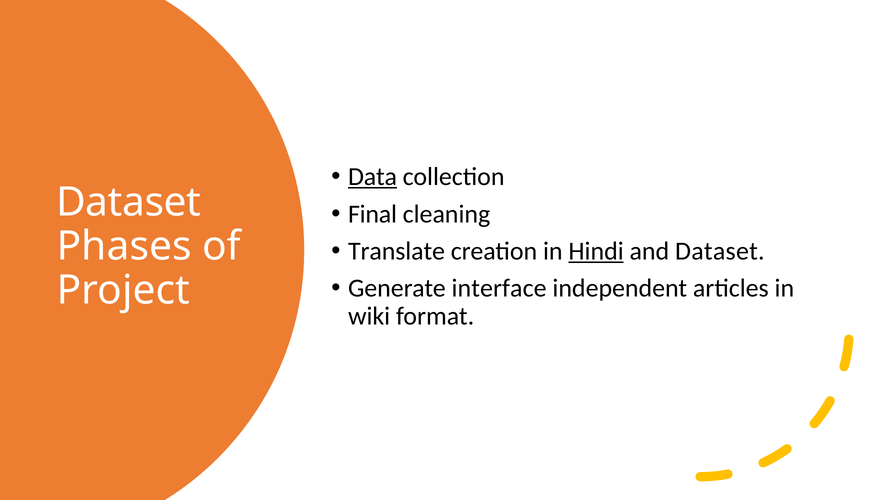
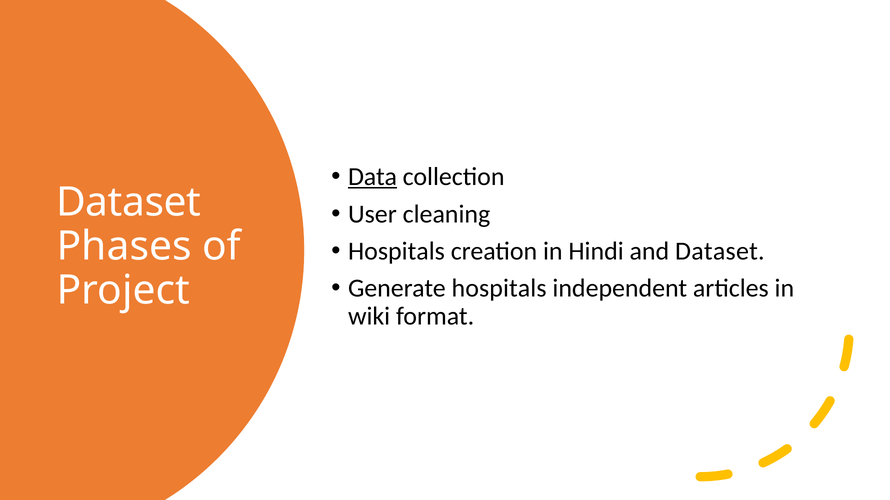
Final: Final -> User (372, 214)
Translate: Translate -> Hospitals (396, 251)
Hindi underline: present -> none (596, 251)
Generate interface: interface -> hospitals (499, 289)
